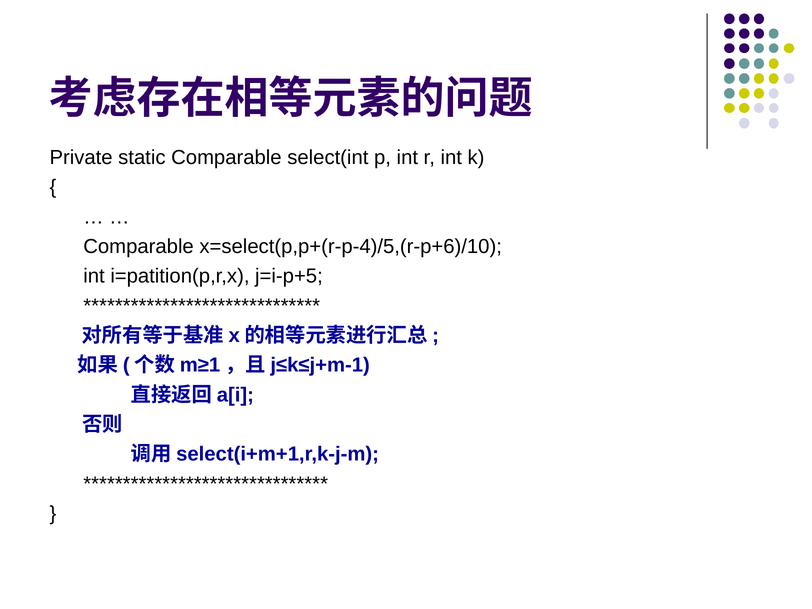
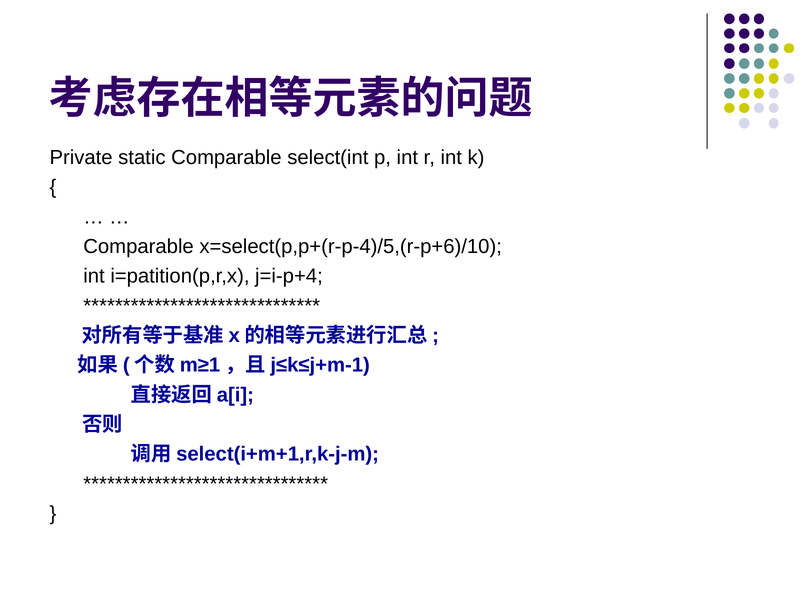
j=i-p+5: j=i-p+5 -> j=i-p+4 (289, 276)
